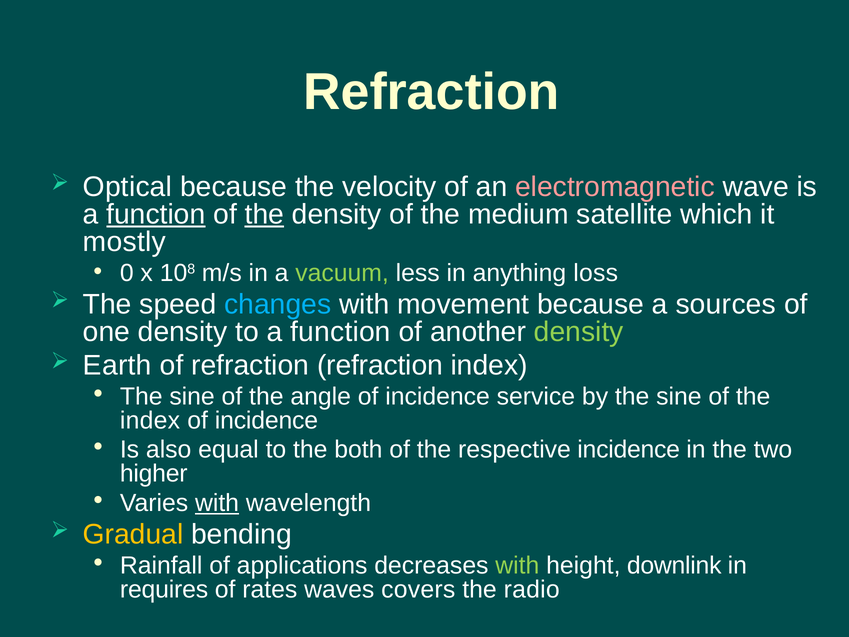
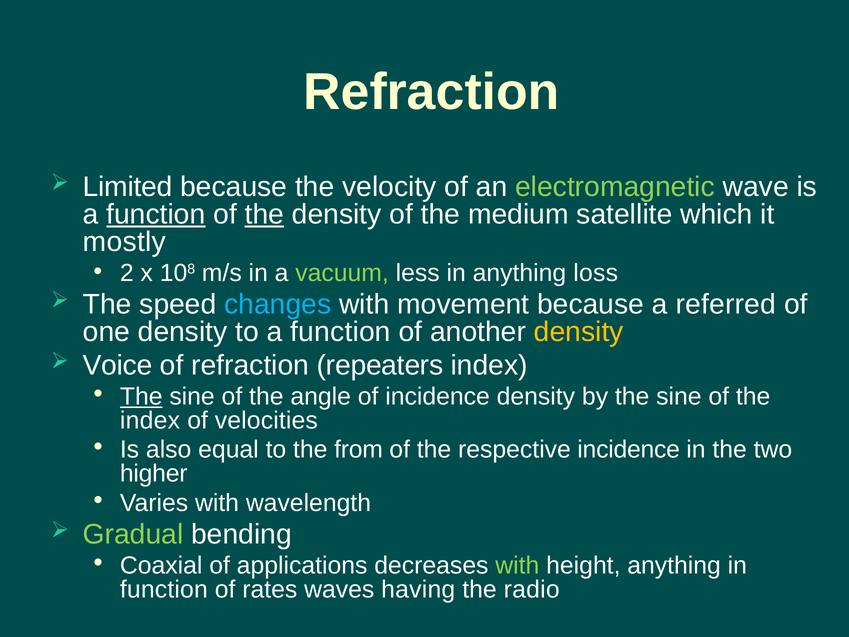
Optical: Optical -> Limited (128, 187)
electromagnetic colour: pink -> light green (615, 187)
0: 0 -> 2 (127, 273)
sources: sources -> referred (726, 304)
density colour: light green -> yellow (579, 332)
Earth: Earth -> Voice (118, 365)
refraction refraction: refraction -> repeaters (380, 365)
The underline: none -> present (141, 396)
incidence service: service -> density (536, 396)
incidence: incidence -> velocities (266, 420)
both: both -> from (359, 450)
with underline: present -> none (217, 503)
Gradual colour: yellow -> light green (133, 534)
Rainfall: Rainfall -> Coaxial (161, 565)
height downlink: downlink -> anything (674, 565)
requires: requires -> function (164, 589)
covers: covers -> having (418, 589)
